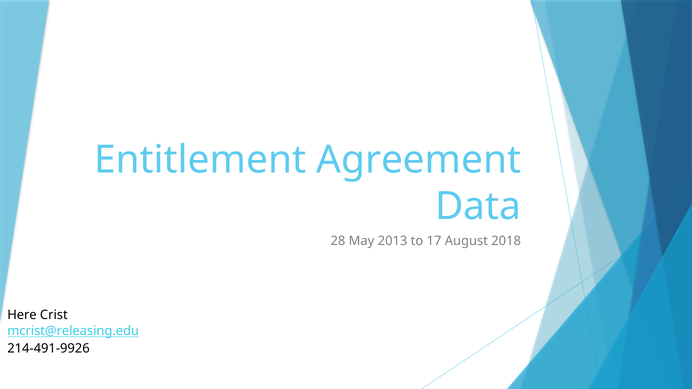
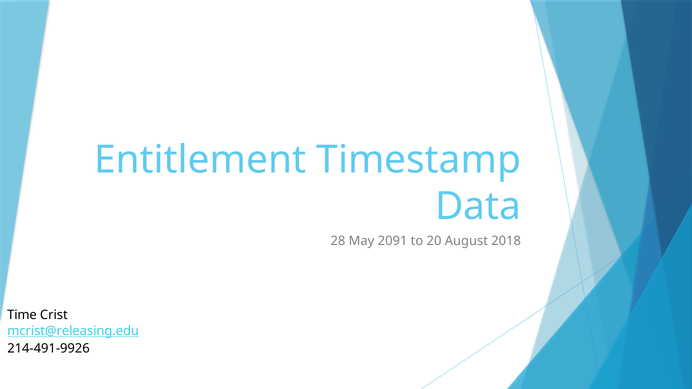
Agreement: Agreement -> Timestamp (419, 160)
2013: 2013 -> 2091 (393, 241)
17: 17 -> 20 (434, 241)
Here: Here -> Time (22, 315)
